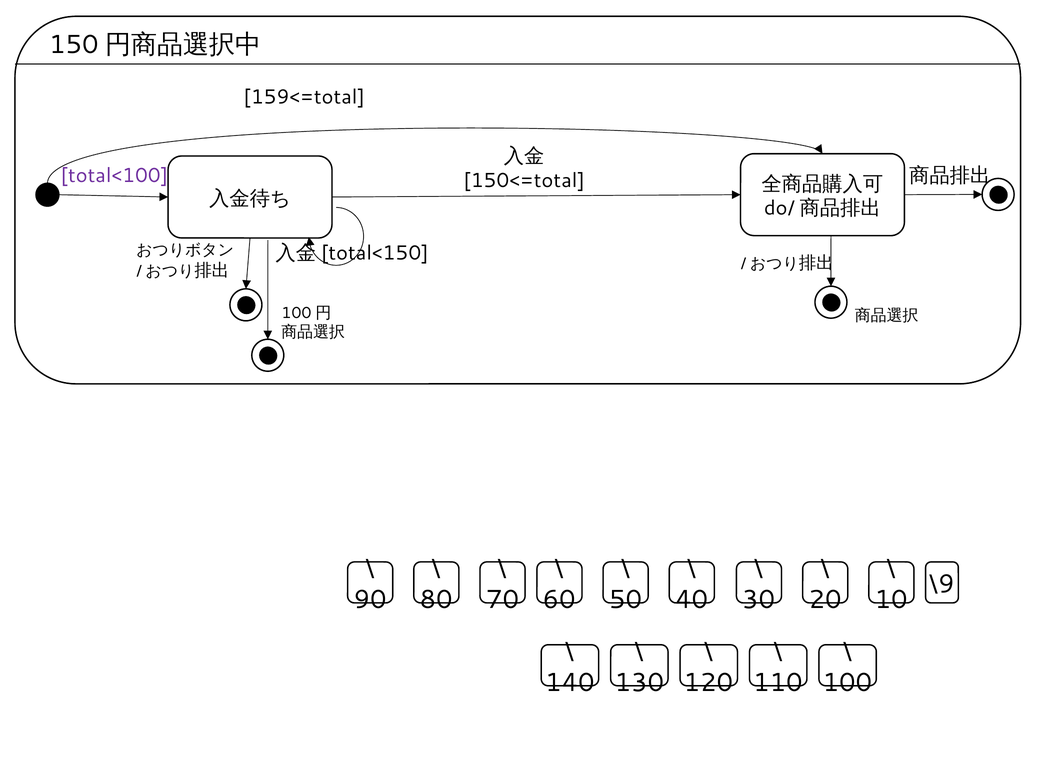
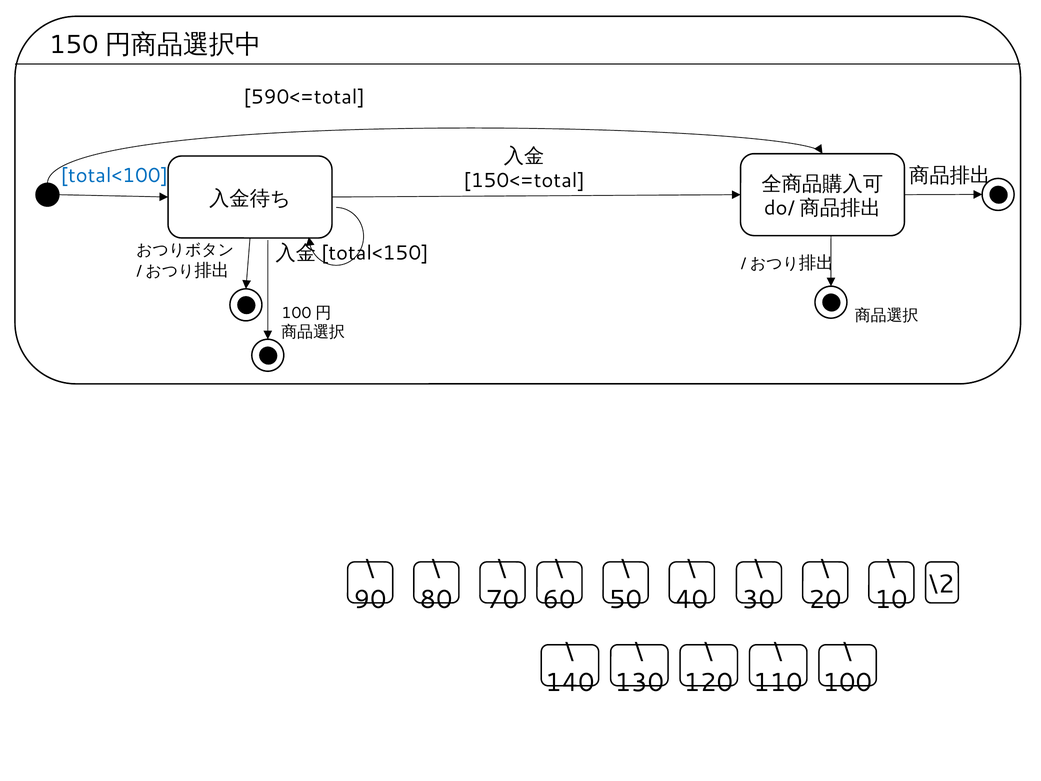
159<=total: 159<=total -> 590<=total (304, 97)
total<100 colour: purple -> blue (114, 176)
\9: \9 -> \2 (942, 584)
